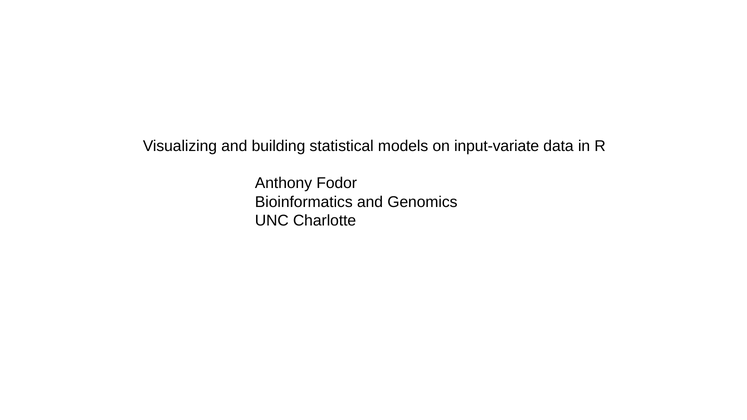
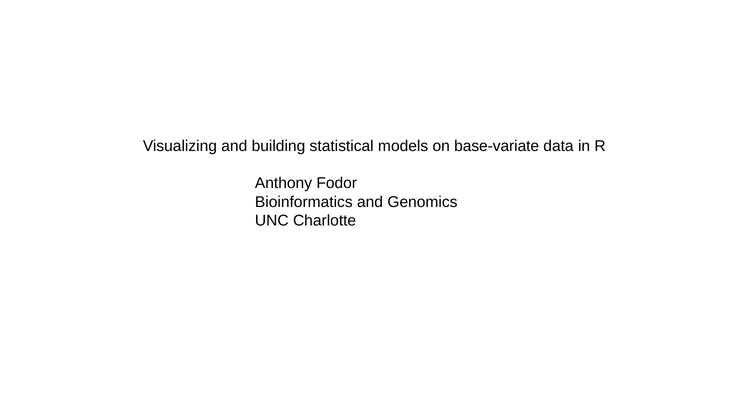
input-variate: input-variate -> base-variate (497, 146)
